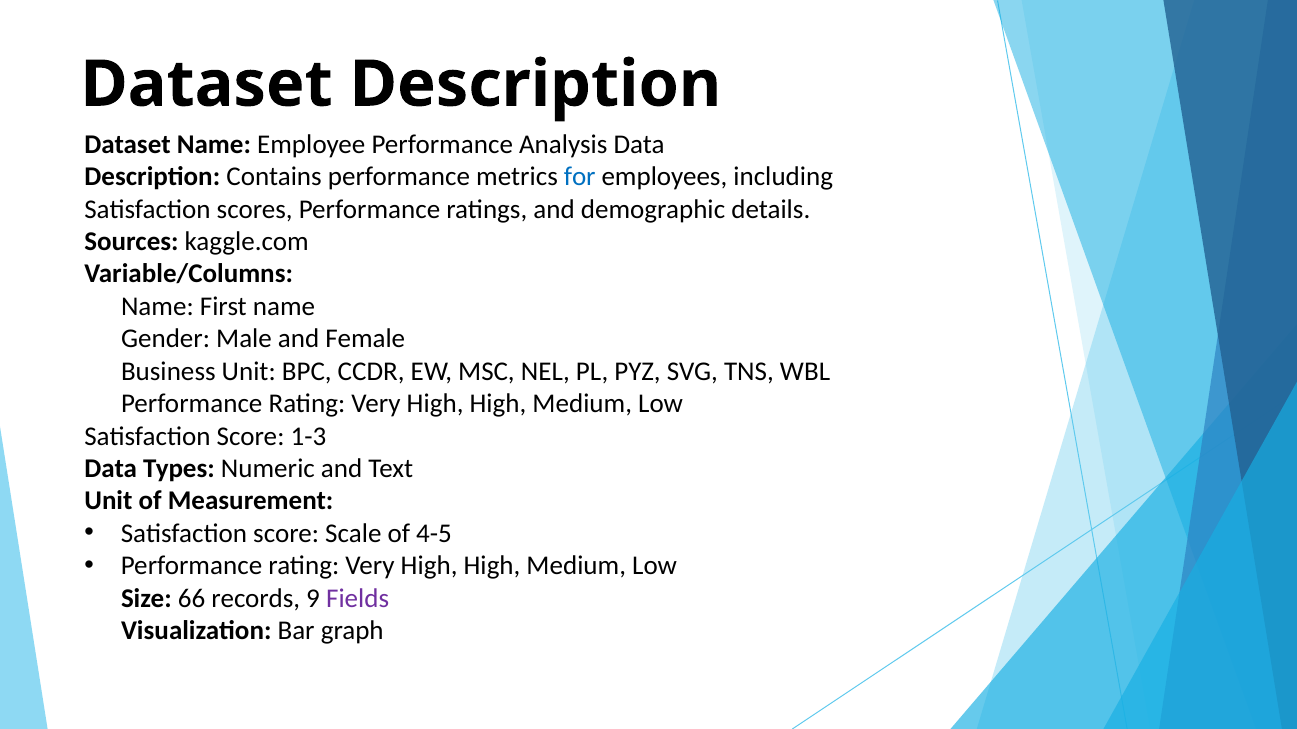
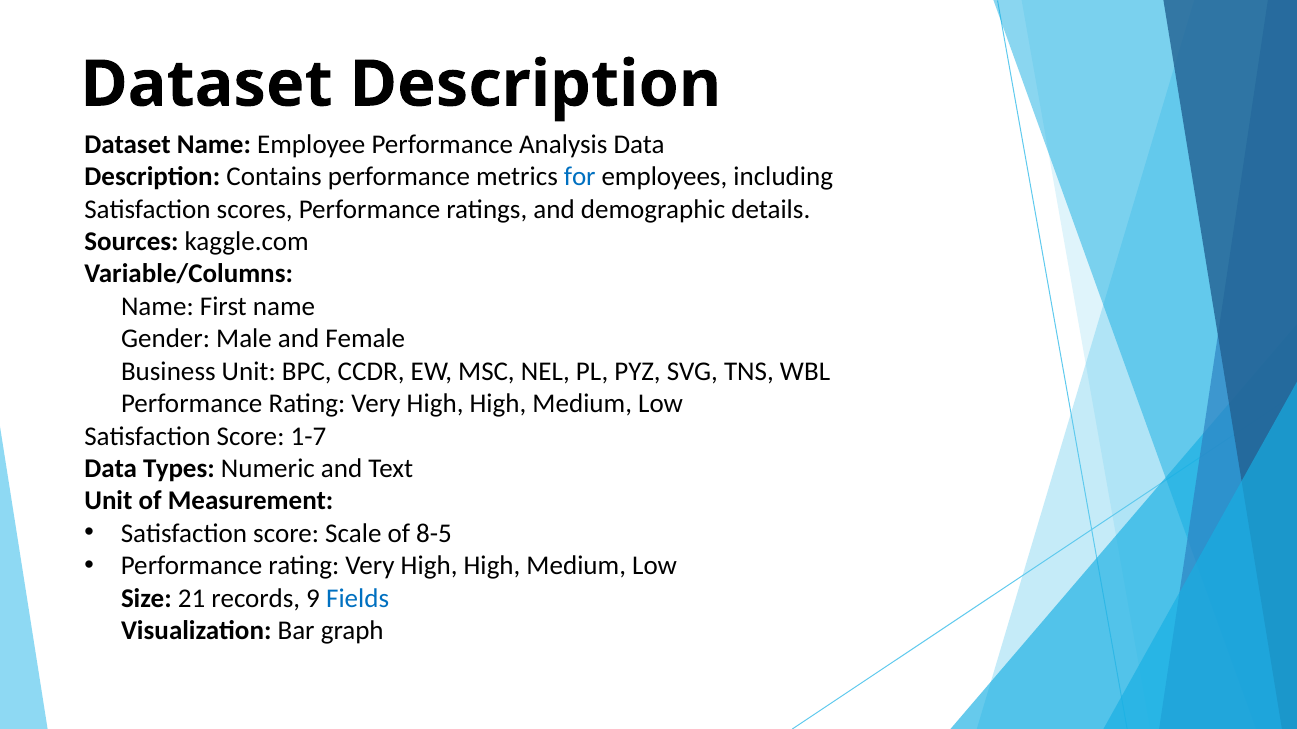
1-3: 1-3 -> 1-7 (308, 436)
4-5: 4-5 -> 8-5 (434, 534)
66: 66 -> 21 (192, 599)
Fields colour: purple -> blue (358, 599)
